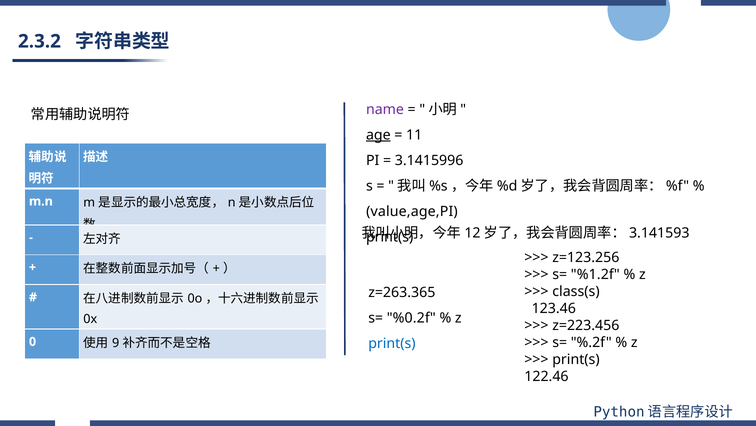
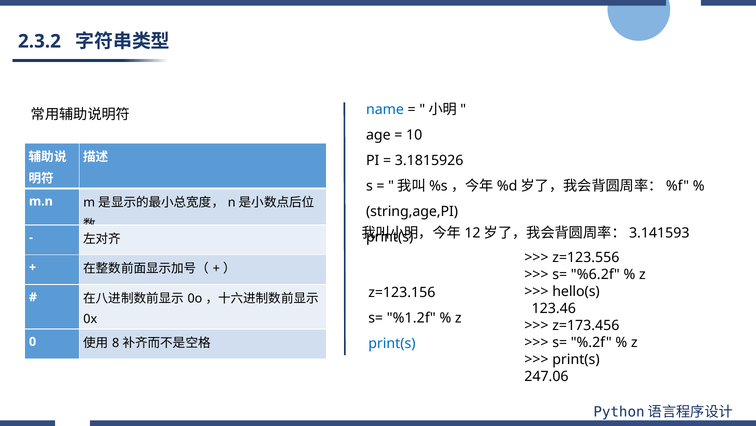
name colour: purple -> blue (385, 109)
age underline: present -> none (378, 135)
11: 11 -> 10 (414, 135)
3.1415996: 3.1415996 -> 3.1815926 (429, 160)
value,age,PI: value,age,PI -> string,age,PI (412, 211)
z=123.256: z=123.256 -> z=123.556 (586, 257)
%1.2f: %1.2f -> %6.2f (595, 274)
class(s: class(s -> hello(s (576, 291)
z=263.365: z=263.365 -> z=123.156 (402, 292)
%0.2f: %0.2f -> %1.2f (411, 318)
z=223.456: z=223.456 -> z=173.456 (586, 325)
9: 9 -> 8 (116, 343)
122.46: 122.46 -> 247.06 (546, 376)
